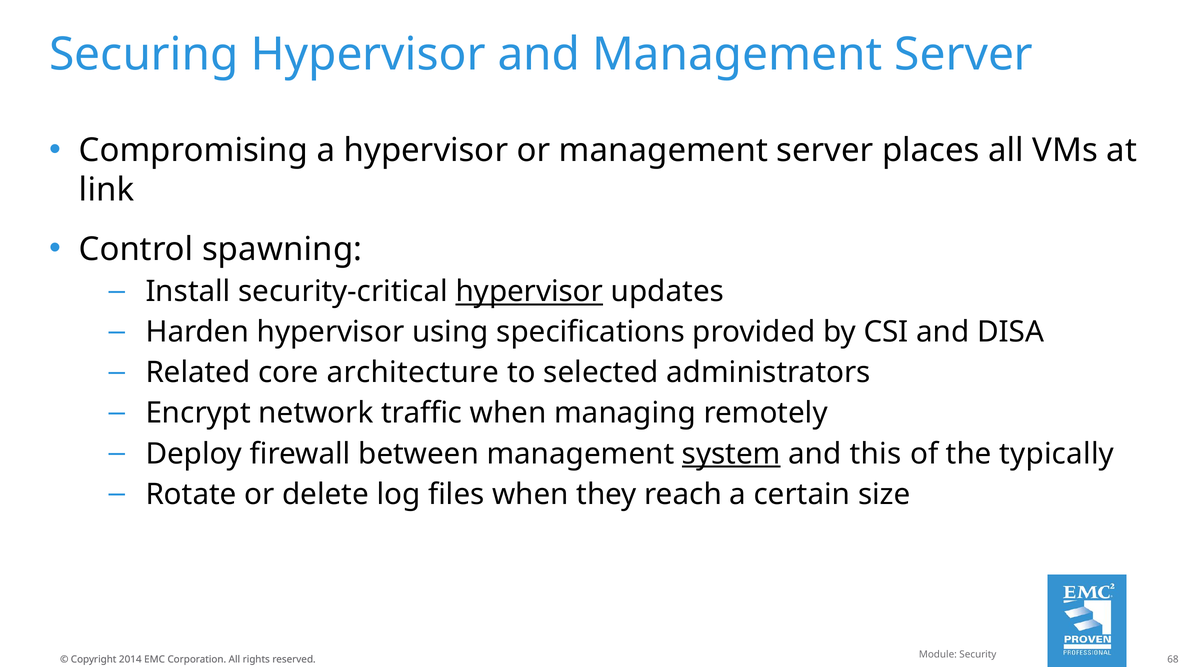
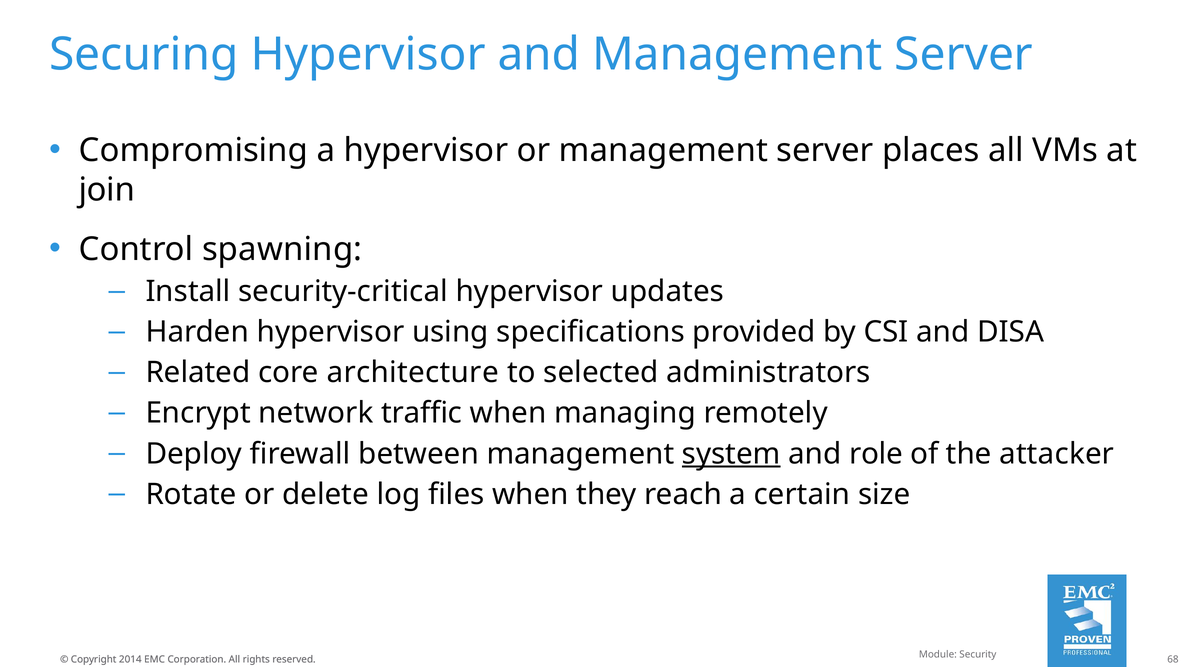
link: link -> join (107, 190)
hypervisor underline: present -> none (529, 292)
this: this -> role (876, 454)
typically: typically -> attacker (1057, 454)
